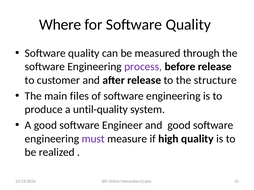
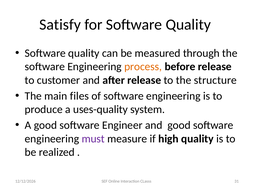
Where: Where -> Satisfy (60, 25)
process colour: purple -> orange (143, 67)
until-quality: until-quality -> uses-quality (100, 110)
